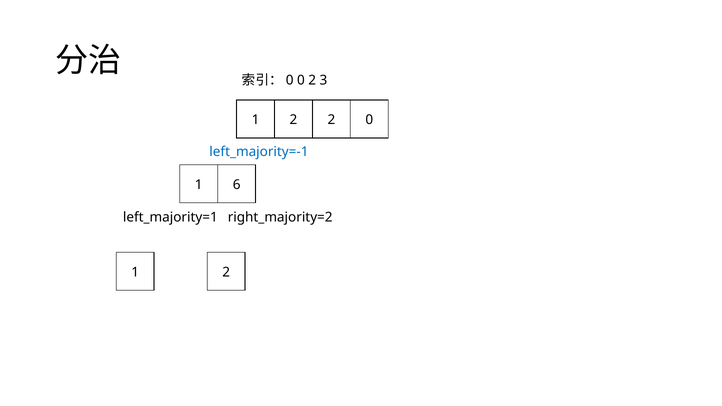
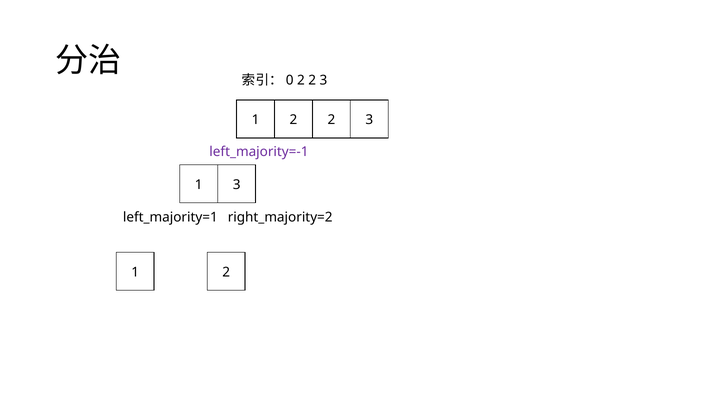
0: 0 -> 2 (301, 80)
1 2 2 0: 0 -> 3 (369, 120)
left_majority=-1 colour: blue -> purple (259, 152)
1 6: 6 -> 3 (237, 185)
